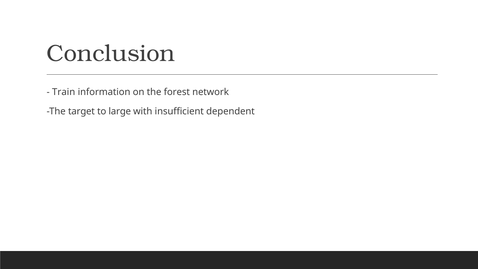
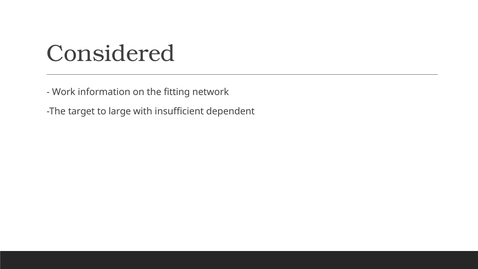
Conclusion: Conclusion -> Considered (111, 54)
Train: Train -> Work (64, 92)
forest: forest -> fitting (177, 92)
